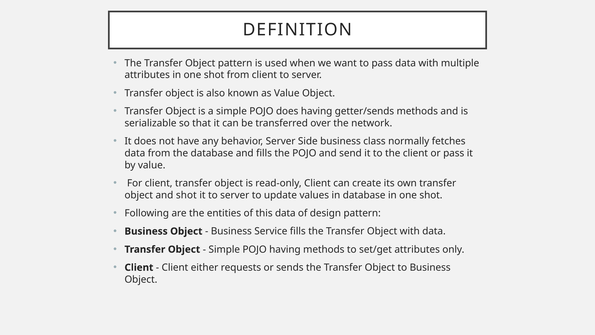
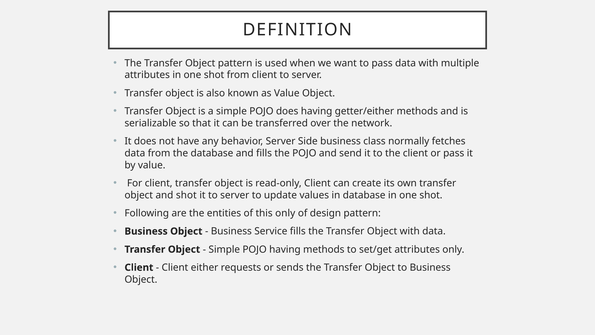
getter/sends: getter/sends -> getter/either (364, 111)
this data: data -> only (285, 213)
